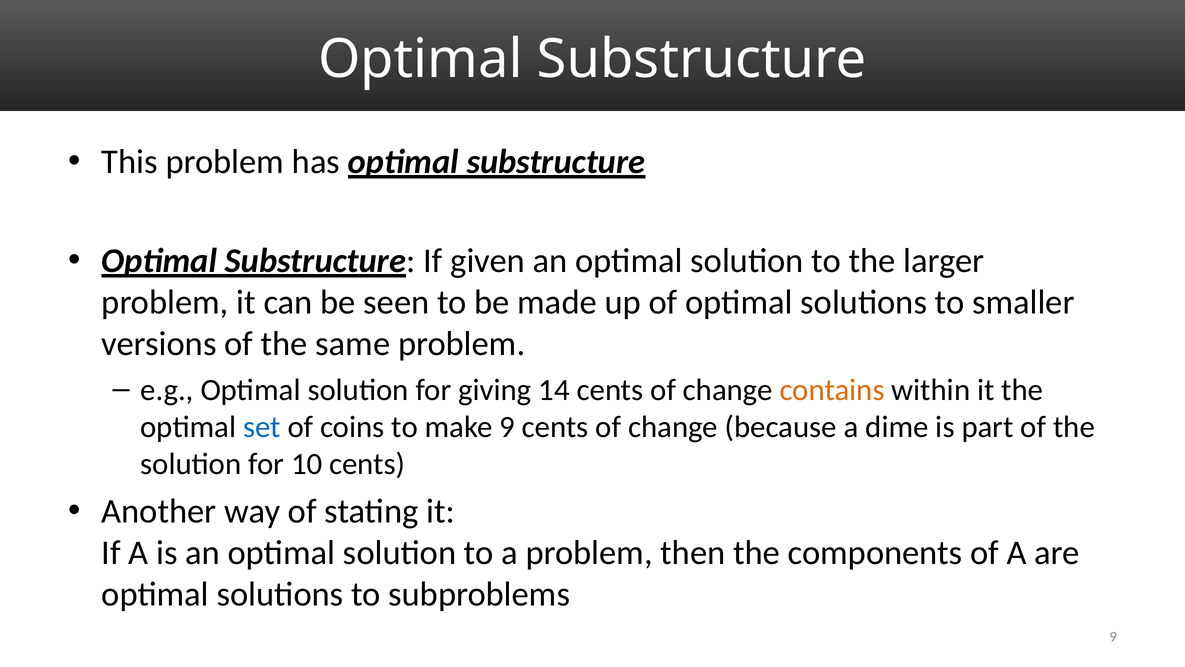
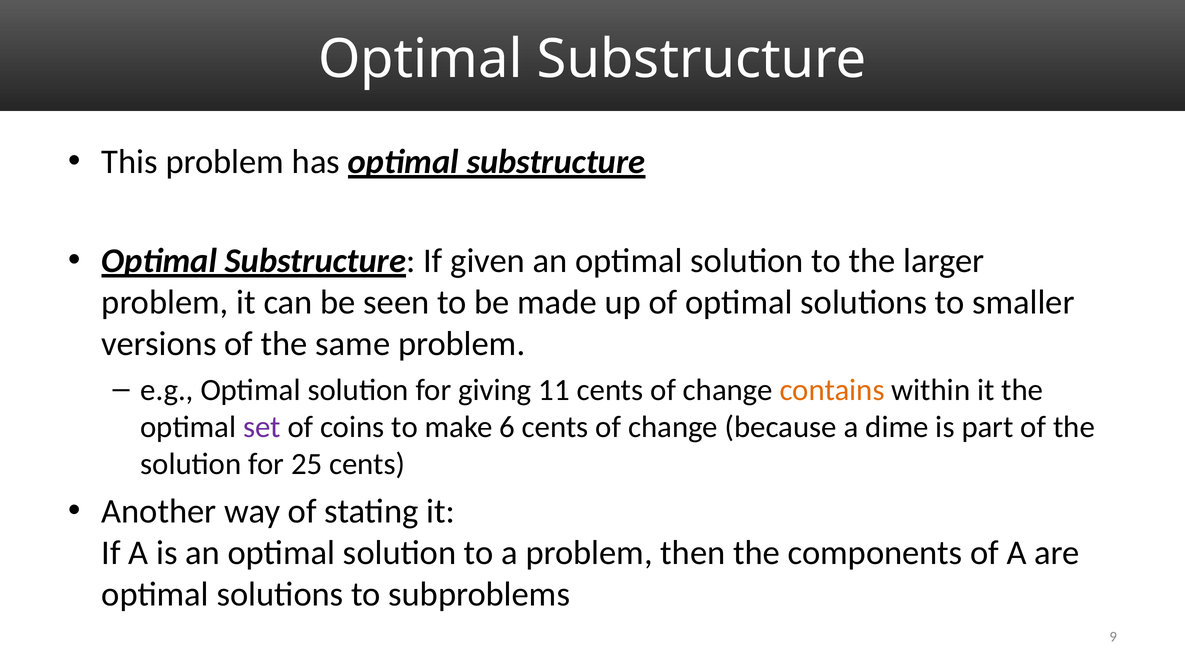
14: 14 -> 11 (554, 390)
set colour: blue -> purple (262, 427)
make 9: 9 -> 6 (507, 427)
10: 10 -> 25 (307, 464)
